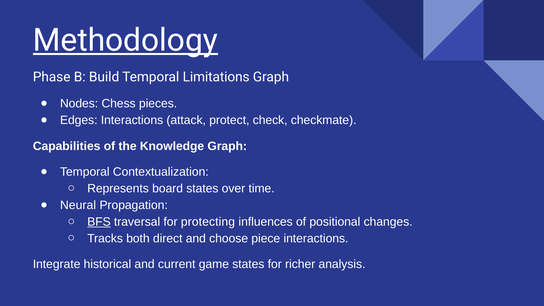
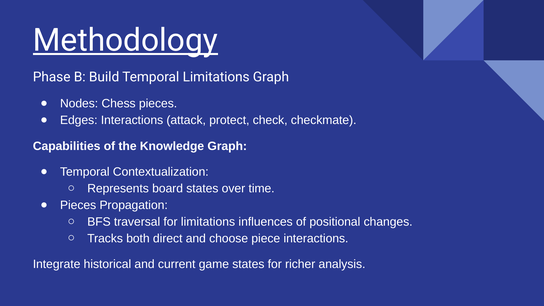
Neural: Neural -> Pieces (78, 205)
BFS underline: present -> none (99, 222)
for protecting: protecting -> limitations (208, 222)
